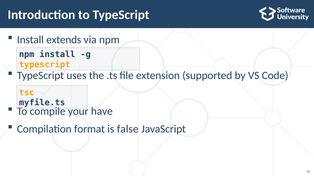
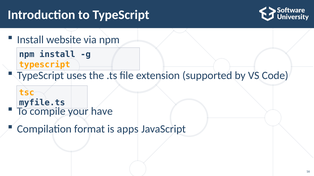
extends: extends -> website (64, 40)
false: false -> apps (128, 129)
